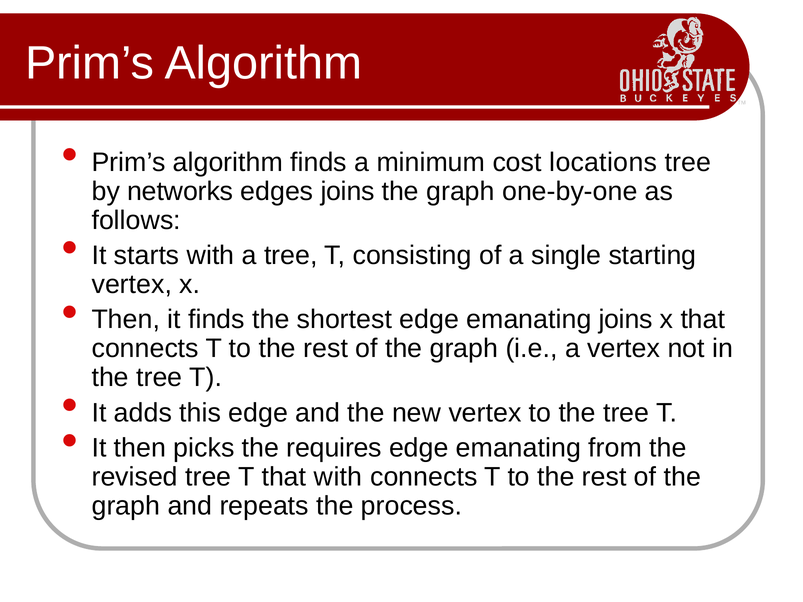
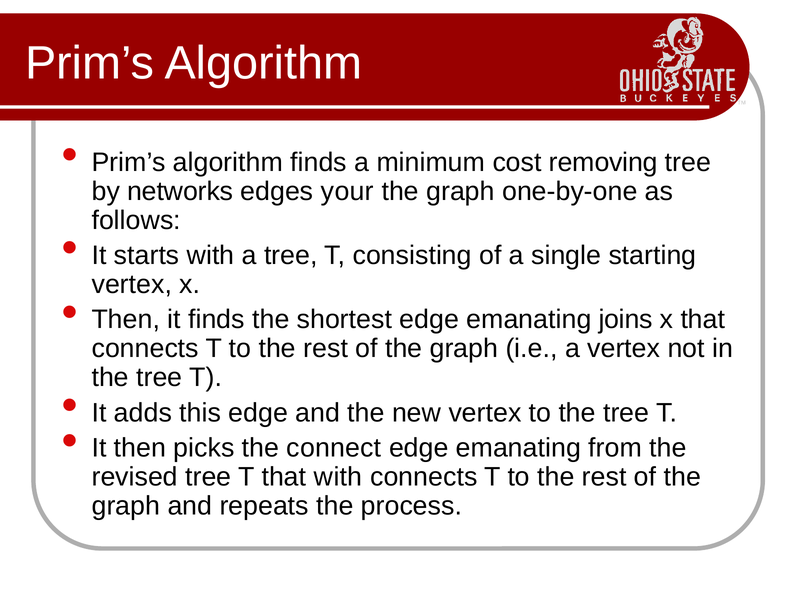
locations: locations -> removing (603, 162)
edges joins: joins -> your (347, 191)
requires: requires -> connect (334, 448)
